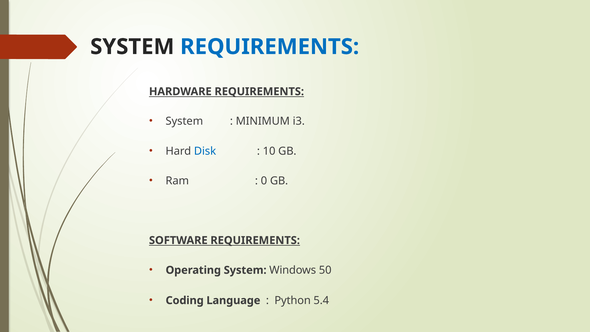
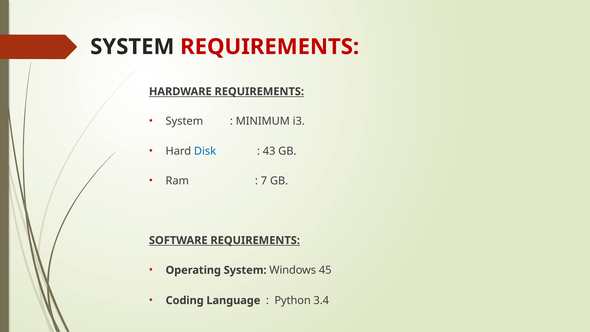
REQUIREMENTS colour: blue -> red (270, 47)
10: 10 -> 43 (269, 151)
0: 0 -> 7 (264, 181)
50: 50 -> 45 (325, 270)
5.4: 5.4 -> 3.4 (321, 300)
